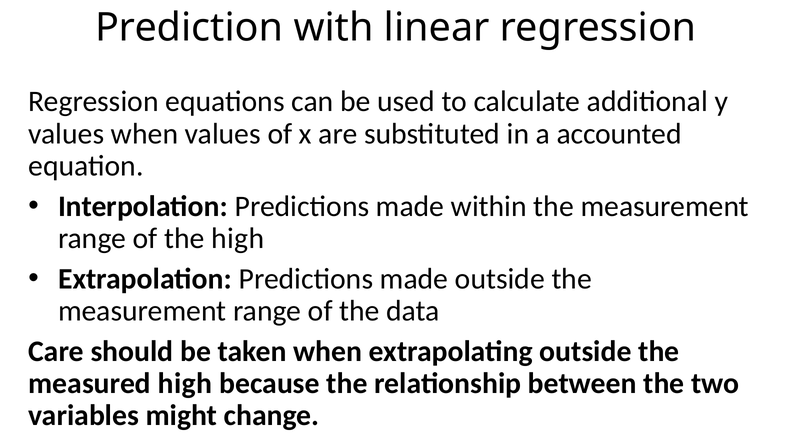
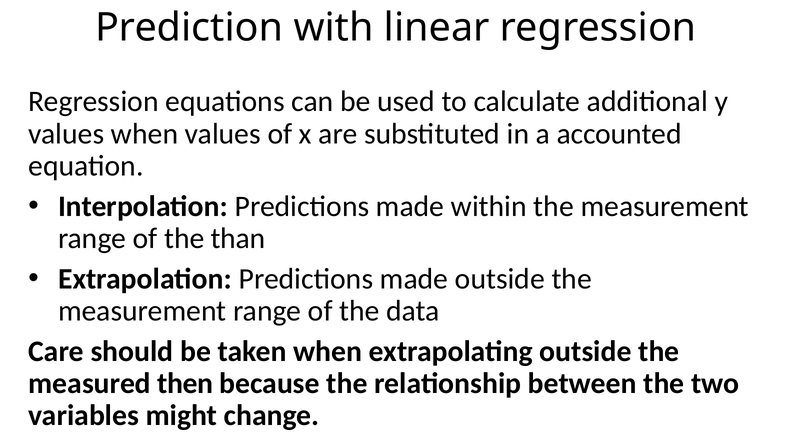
the high: high -> than (238, 238)
measured high: high -> then (185, 383)
